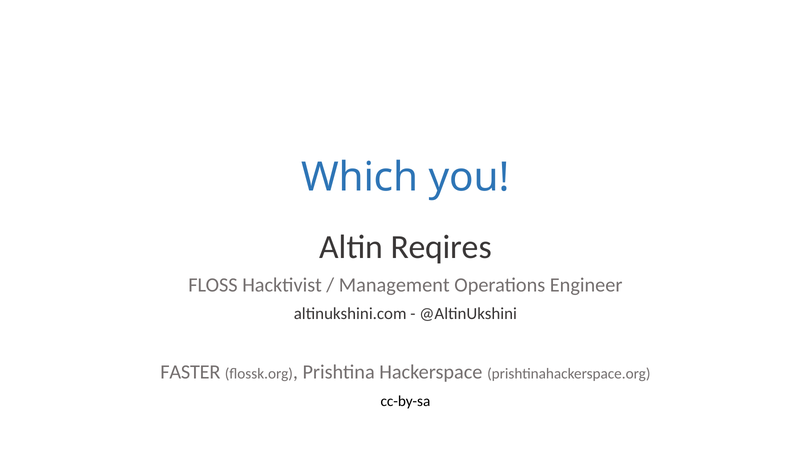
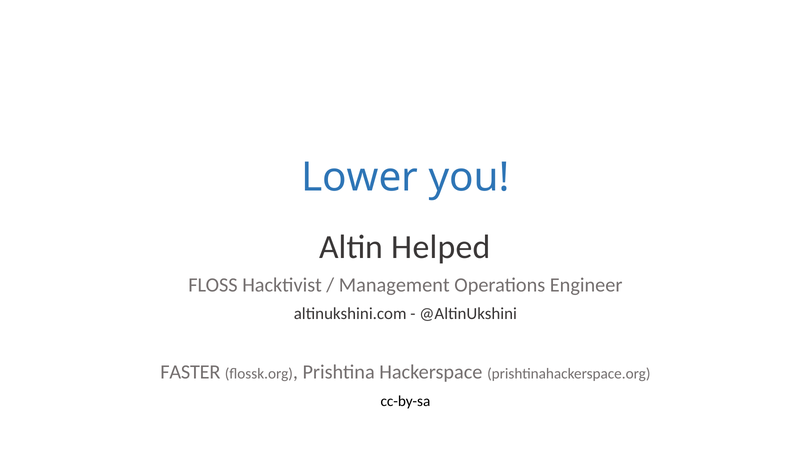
Which: Which -> Lower (360, 177)
Reqires: Reqires -> Helped (441, 247)
